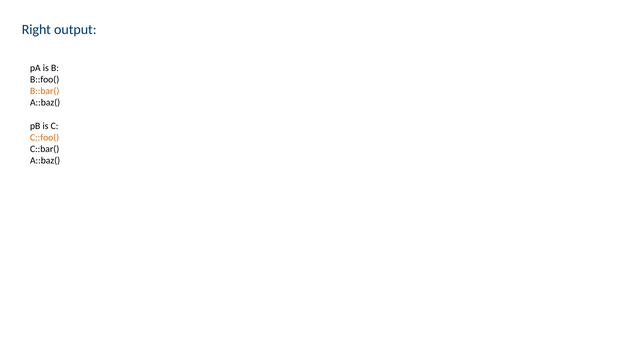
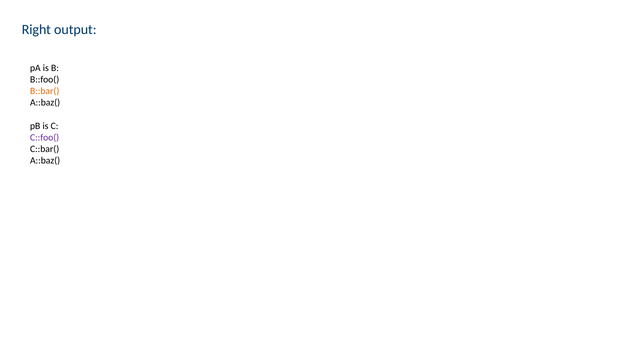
C::foo( colour: orange -> purple (45, 138)
